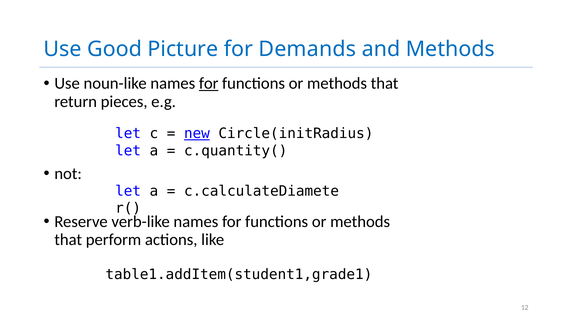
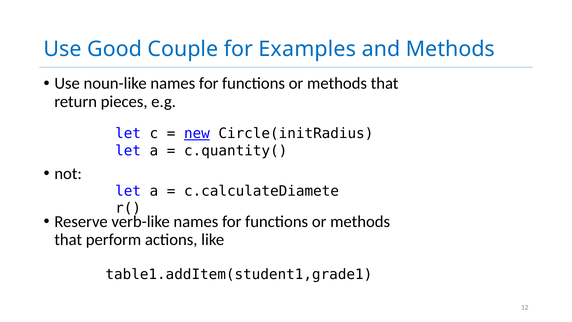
Picture: Picture -> Couple (183, 49)
Demands: Demands -> Examples (307, 49)
for underline: present -> none (209, 83)
